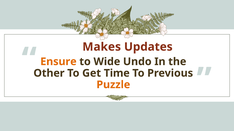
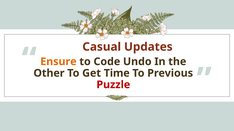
Makes: Makes -> Casual (102, 47)
Wide: Wide -> Code (107, 62)
Puzzle colour: orange -> red (113, 85)
